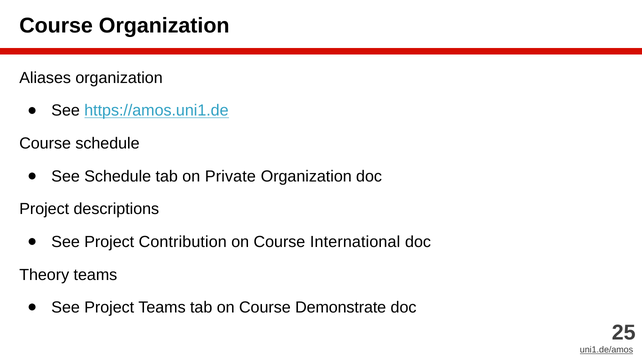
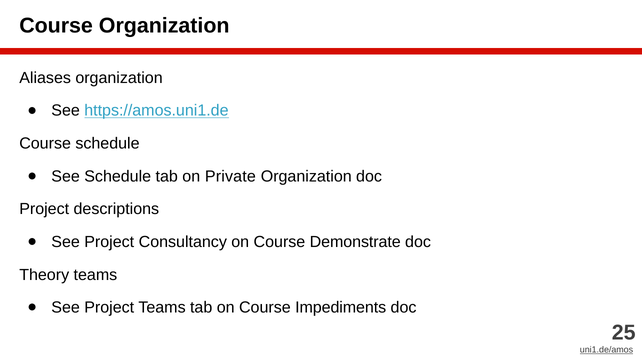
Contribution: Contribution -> Consultancy (183, 242)
International: International -> Demonstrate (355, 242)
Demonstrate: Demonstrate -> Impediments (341, 308)
